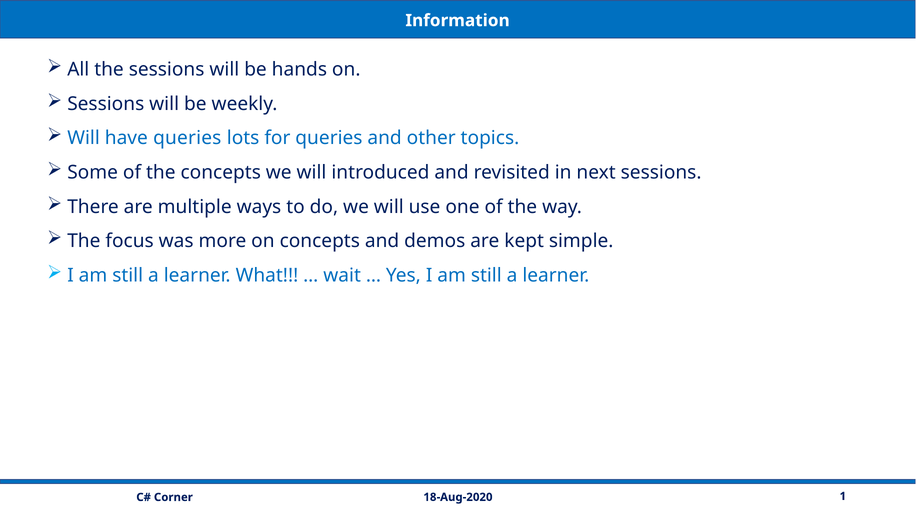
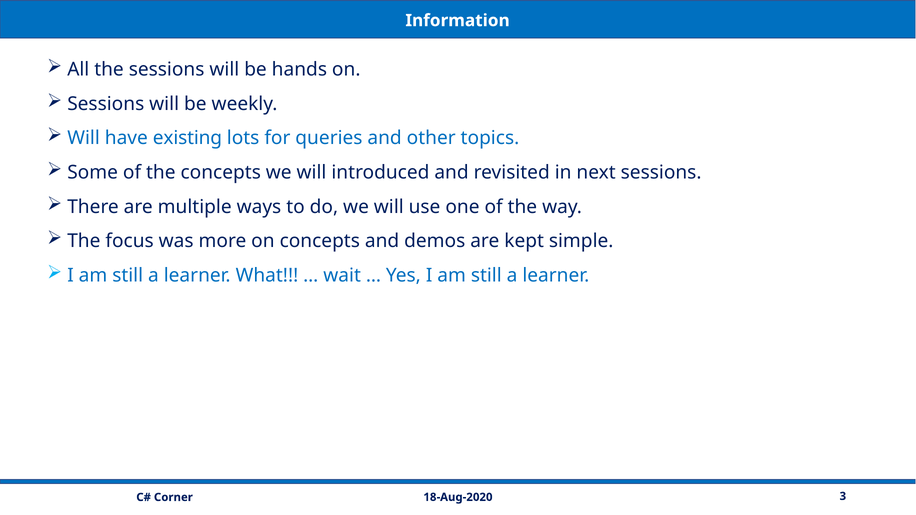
have queries: queries -> existing (187, 138)
1: 1 -> 3 (843, 496)
